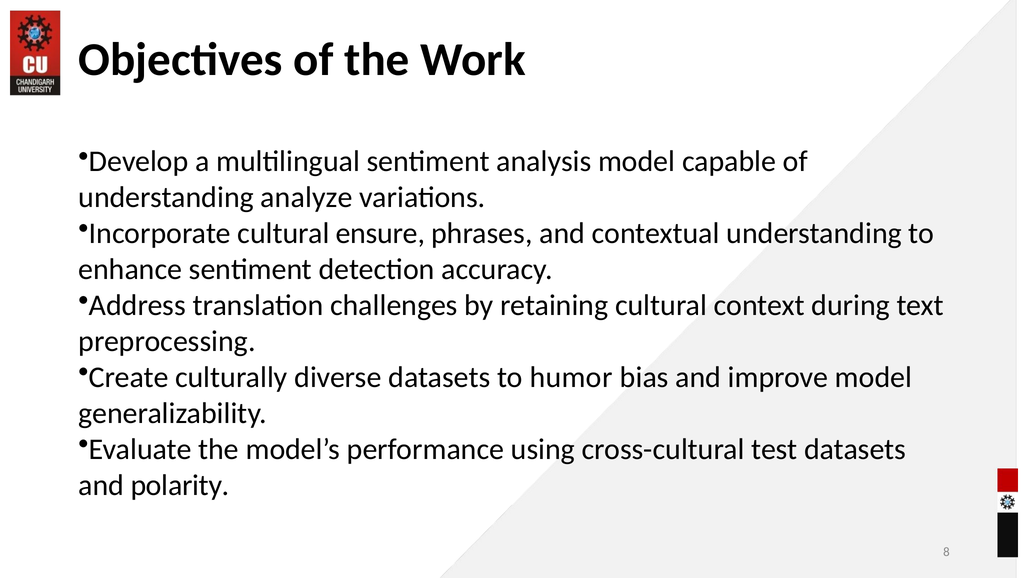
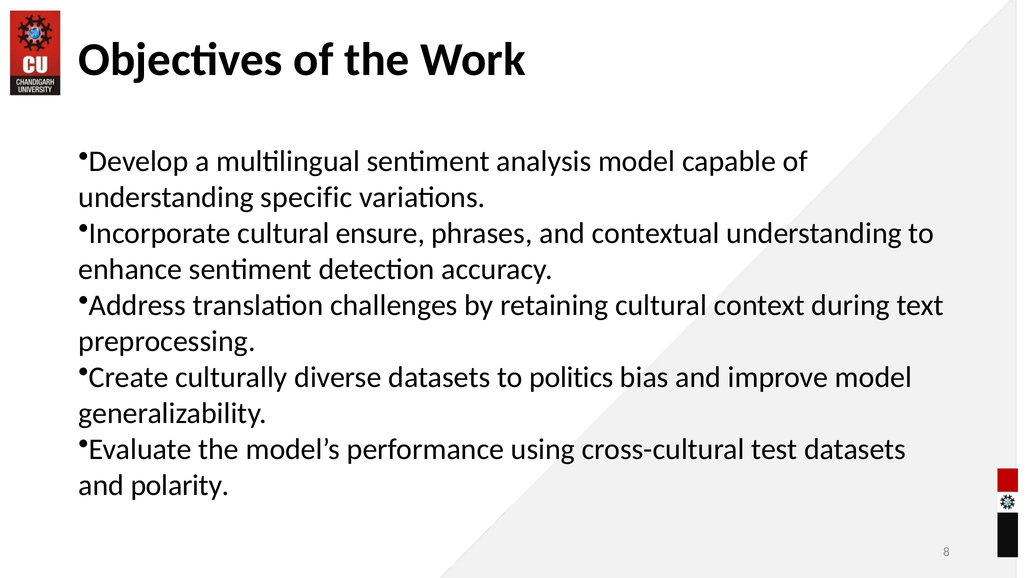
analyze: analyze -> specific (306, 198)
humor: humor -> politics (571, 378)
